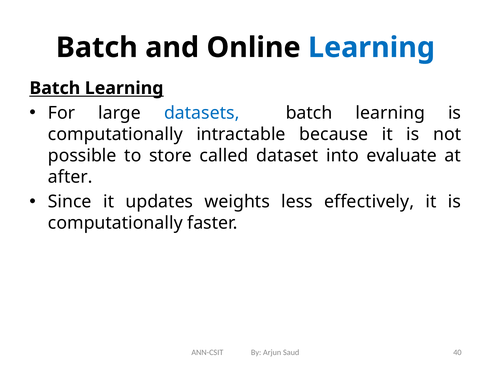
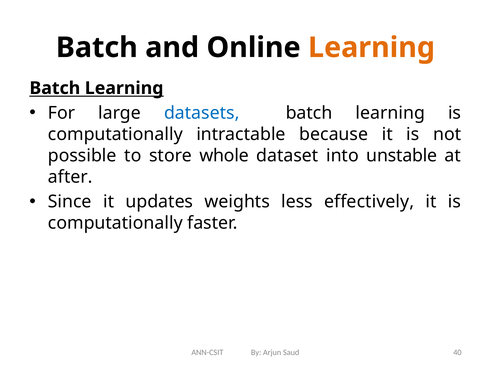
Learning colour: blue -> orange (372, 47)
called: called -> whole (224, 155)
evaluate: evaluate -> unstable (402, 155)
